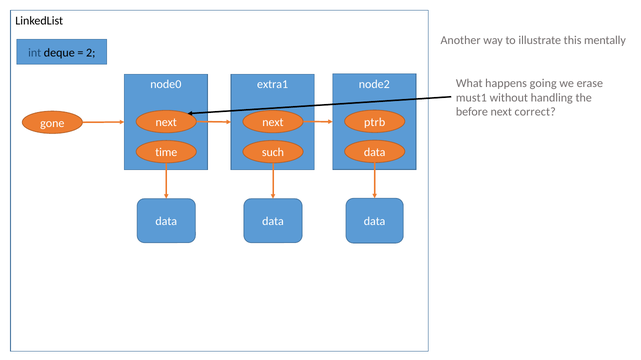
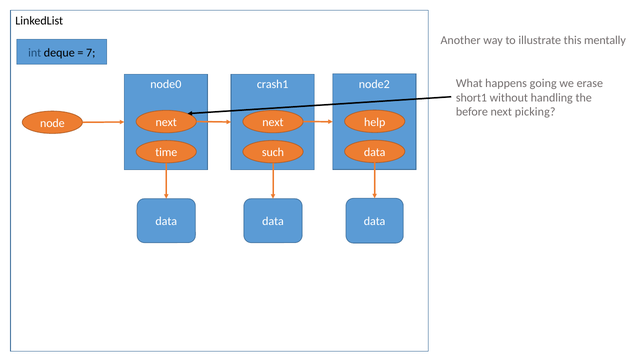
2: 2 -> 7 (91, 53)
extra1: extra1 -> crash1 (273, 85)
must1: must1 -> short1 (471, 98)
correct: correct -> picking (535, 112)
ptrb: ptrb -> help (375, 122)
gone: gone -> node (52, 123)
